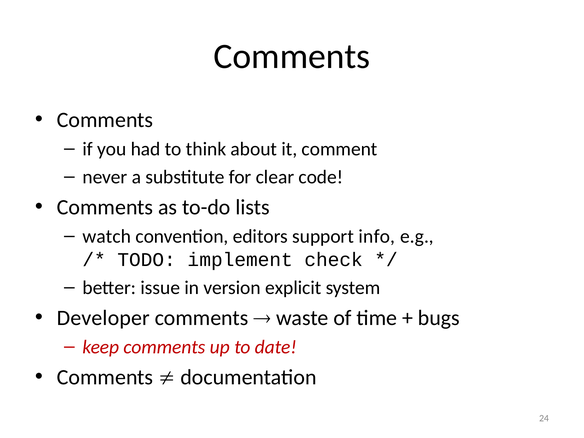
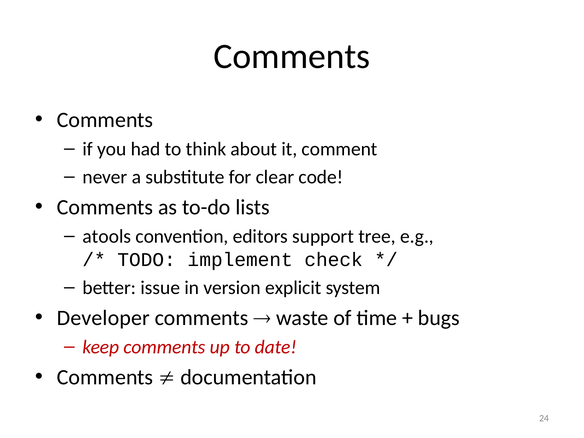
watch: watch -> atools (107, 236)
info: info -> tree (377, 236)
